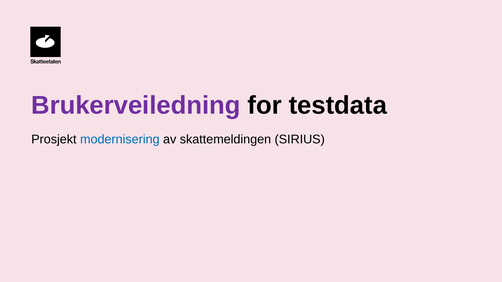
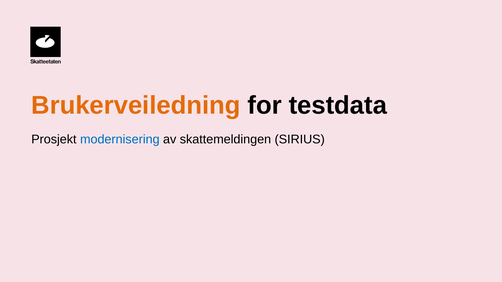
Brukerveiledning colour: purple -> orange (136, 105)
